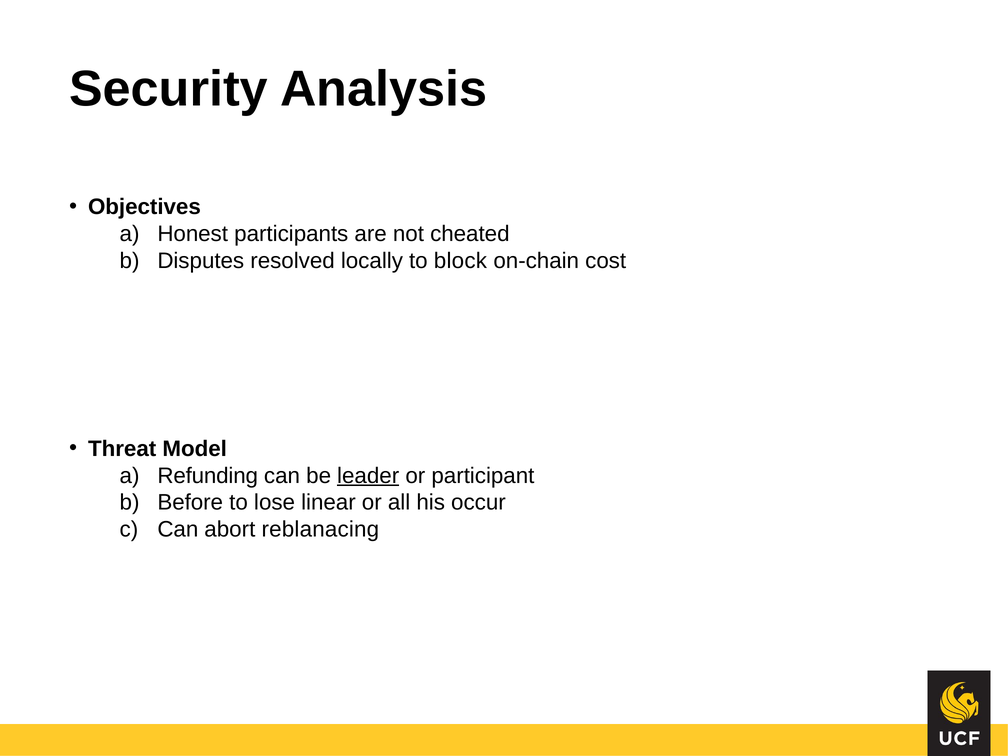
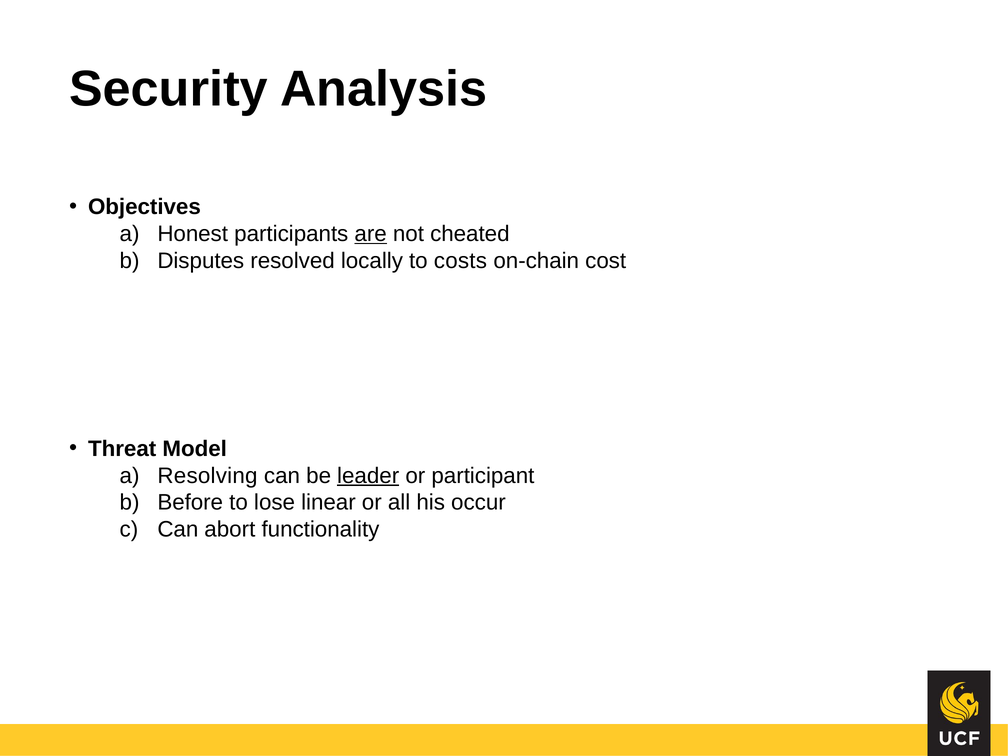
are underline: none -> present (371, 234)
block: block -> costs (460, 261)
Refunding: Refunding -> Resolving (208, 476)
reblanacing: reblanacing -> functionality (320, 529)
